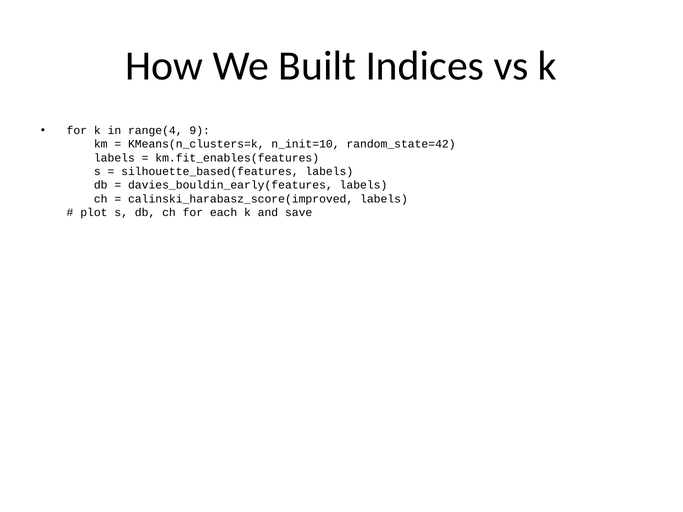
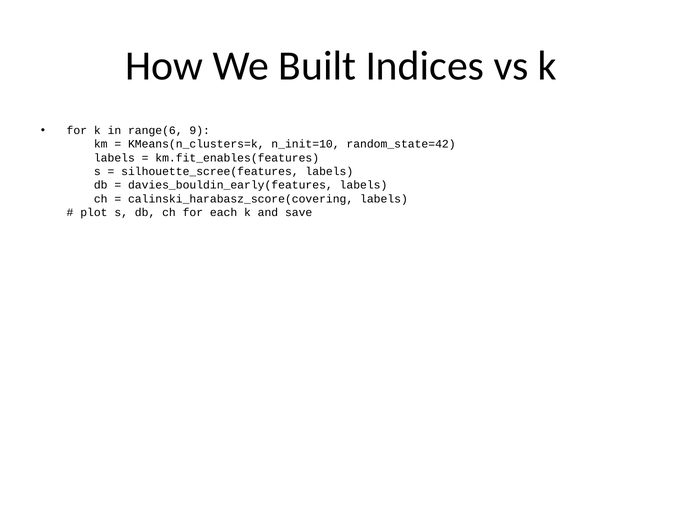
range(4: range(4 -> range(6 (155, 131)
silhouette_based(features: silhouette_based(features -> silhouette_scree(features (210, 172)
calinski_harabasz_score(improved: calinski_harabasz_score(improved -> calinski_harabasz_score(covering (241, 199)
